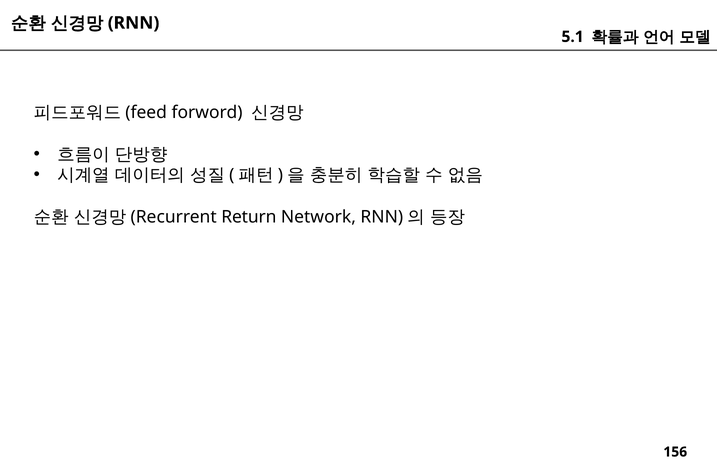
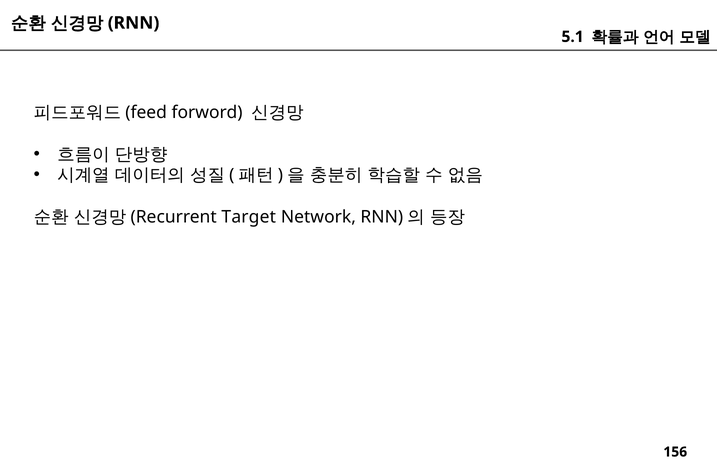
Return: Return -> Target (249, 217)
